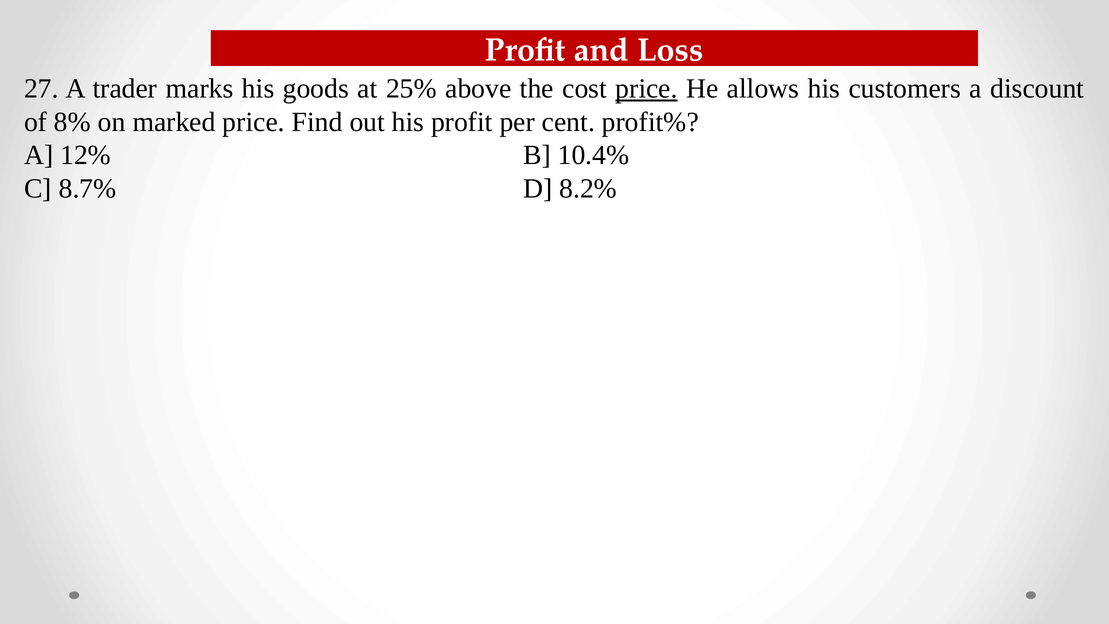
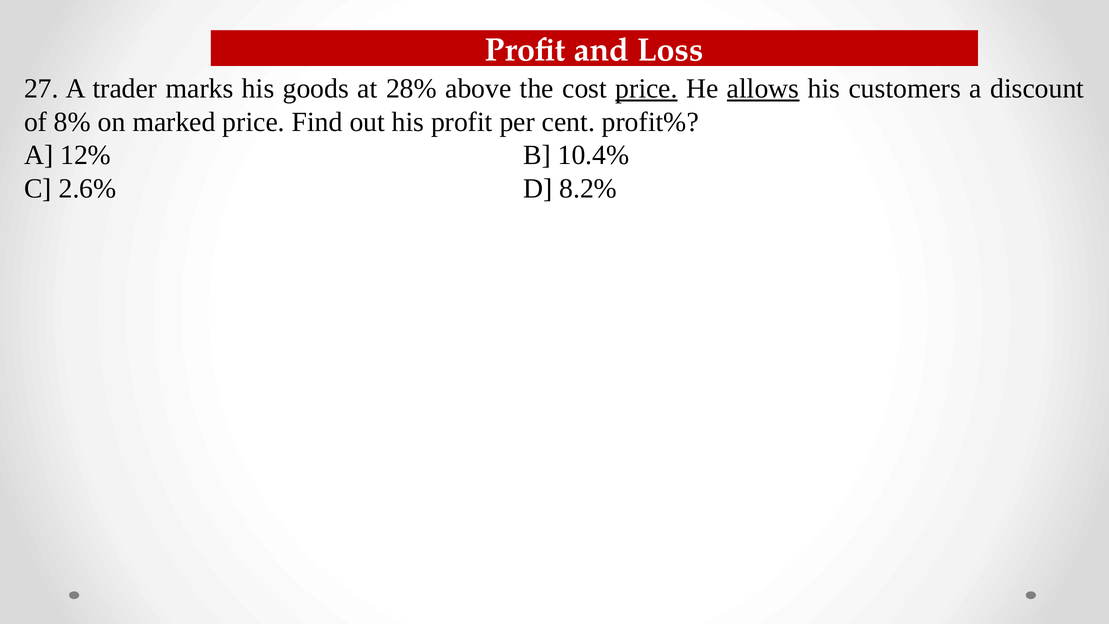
25%: 25% -> 28% (411, 89)
allows underline: none -> present (763, 89)
8.7%: 8.7% -> 2.6% (88, 188)
